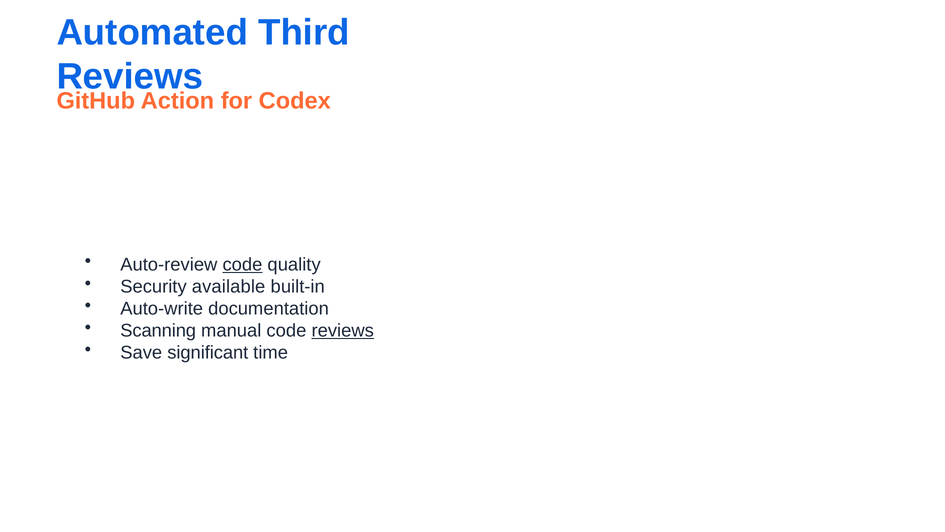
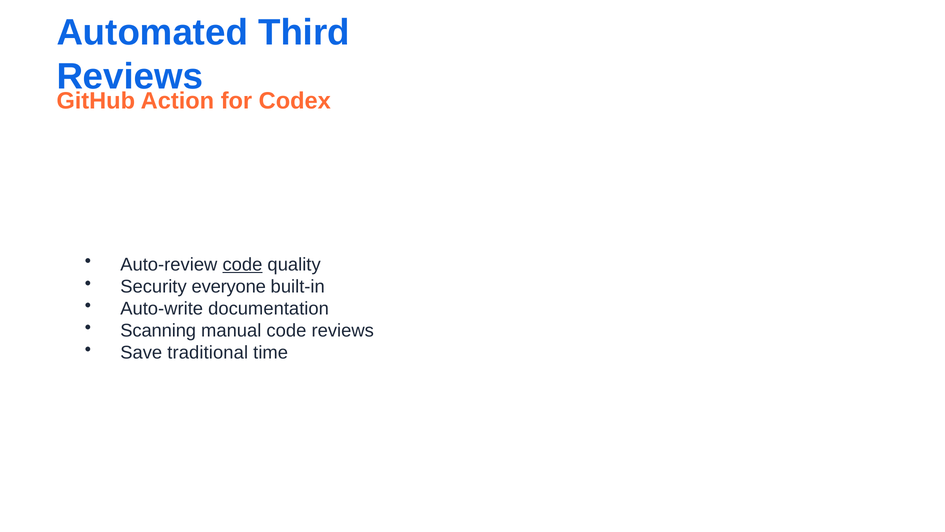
available: available -> everyone (229, 286)
reviews underline: present -> none (343, 330)
significant: significant -> traditional (208, 352)
